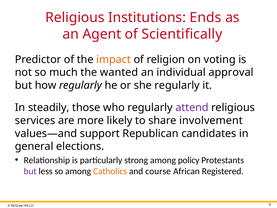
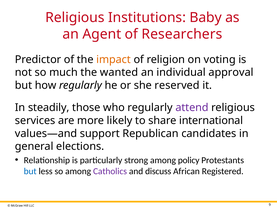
Ends: Ends -> Baby (206, 17)
Scientifically: Scientifically -> Researchers (182, 34)
she regularly: regularly -> reserved (177, 85)
involvement: involvement -> international (211, 120)
but colour: purple -> blue (30, 171)
Catholics colour: orange -> purple (110, 171)
course: course -> discuss (158, 171)
